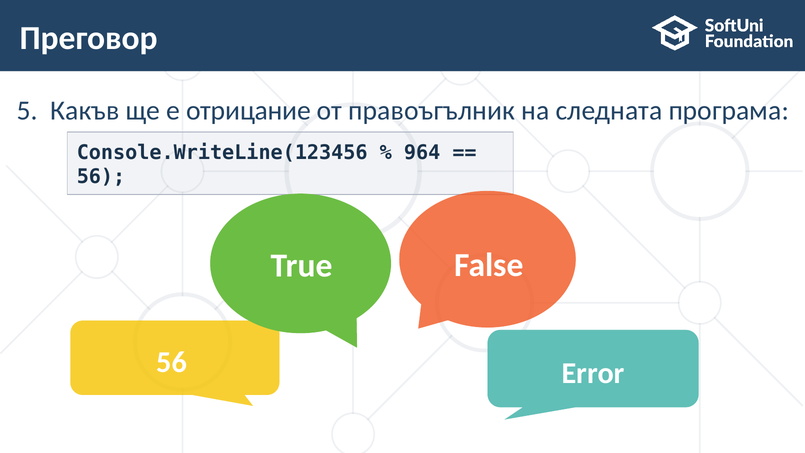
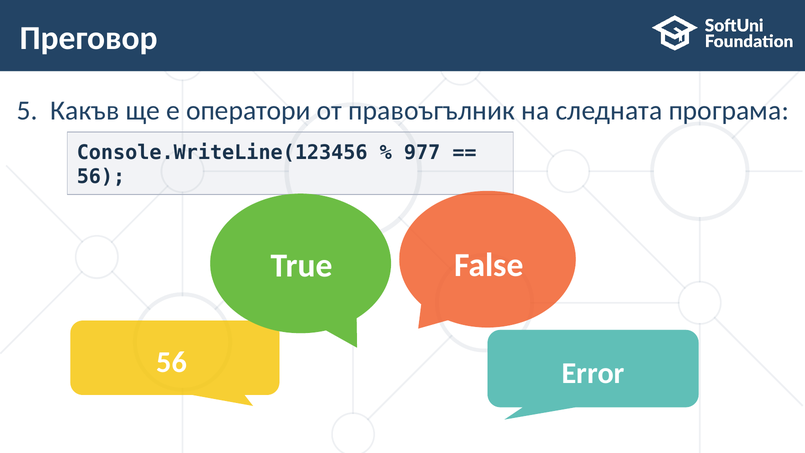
отрицание: отрицание -> оператори (248, 110)
964: 964 -> 977 (422, 152)
